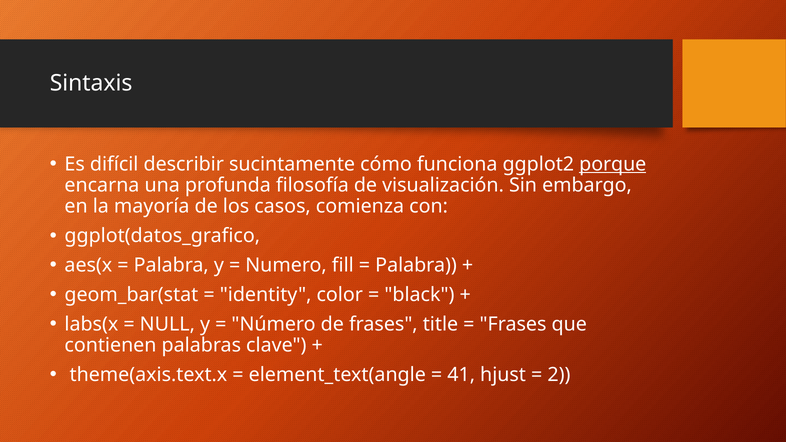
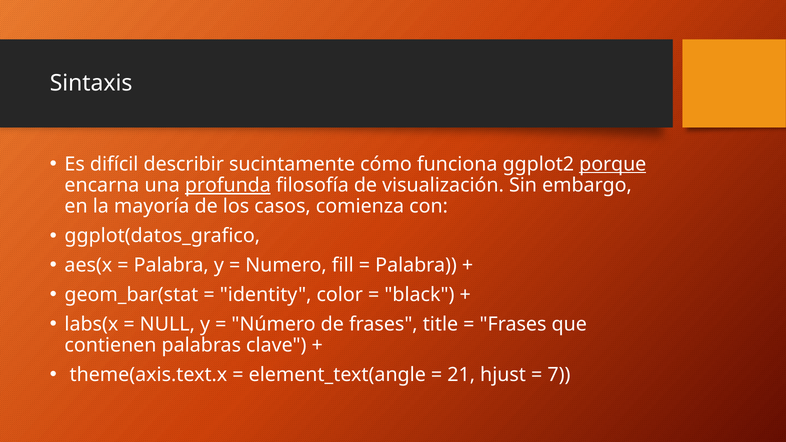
profunda underline: none -> present (228, 185)
41: 41 -> 21 (461, 375)
2: 2 -> 7 (559, 375)
